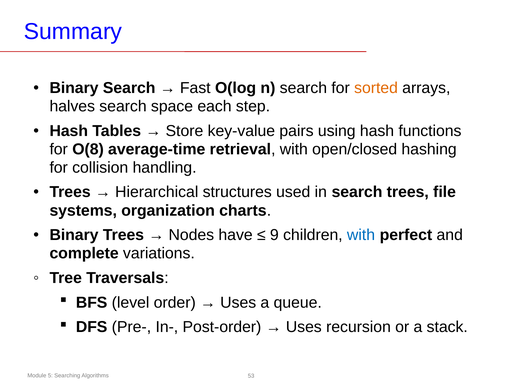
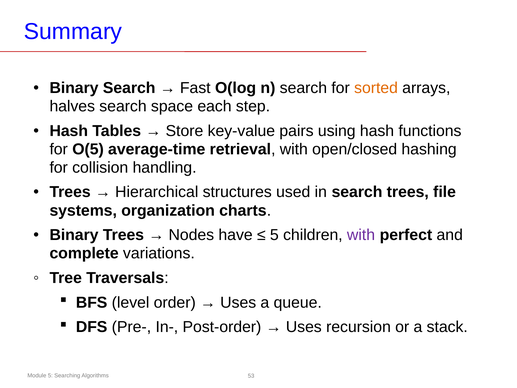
O(8: O(8 -> O(5 (88, 149)
9: 9 -> 5 (274, 235)
with colour: blue -> purple (361, 235)
